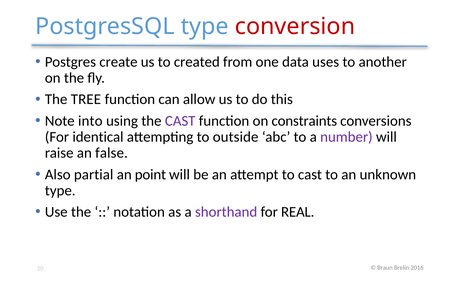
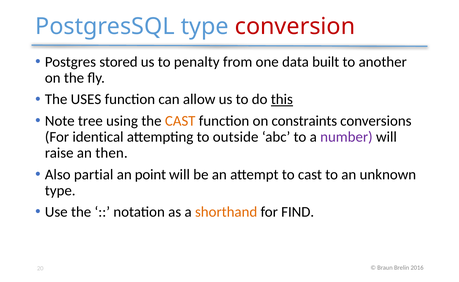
create: create -> stored (118, 62)
created: created -> penalty (197, 62)
uses: uses -> built (326, 62)
TREE: TREE -> USES (86, 99)
this underline: none -> present (282, 99)
into: into -> tree (90, 121)
CAST colour: purple -> orange (180, 121)
false: false -> then (112, 153)
shorthand colour: purple -> orange (226, 212)
REAL: REAL -> FIND (298, 212)
